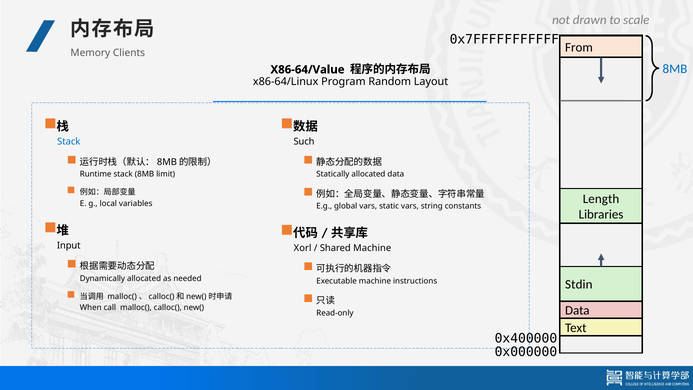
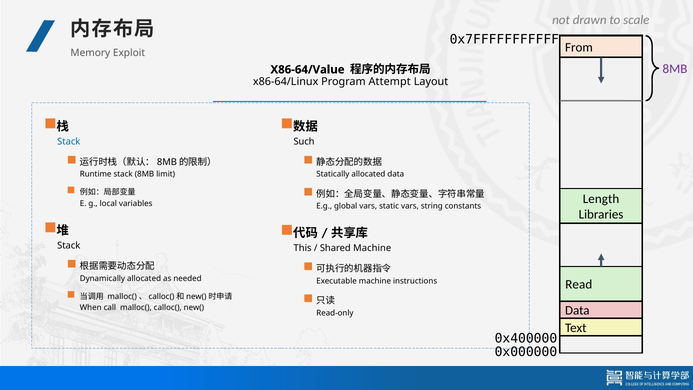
Clients: Clients -> Exploit (129, 53)
8MB colour: blue -> purple (675, 69)
Random: Random -> Attempt (390, 82)
Input: Input -> Stack (69, 246)
Xorl: Xorl -> This (303, 248)
Stdin: Stdin -> Read (579, 285)
